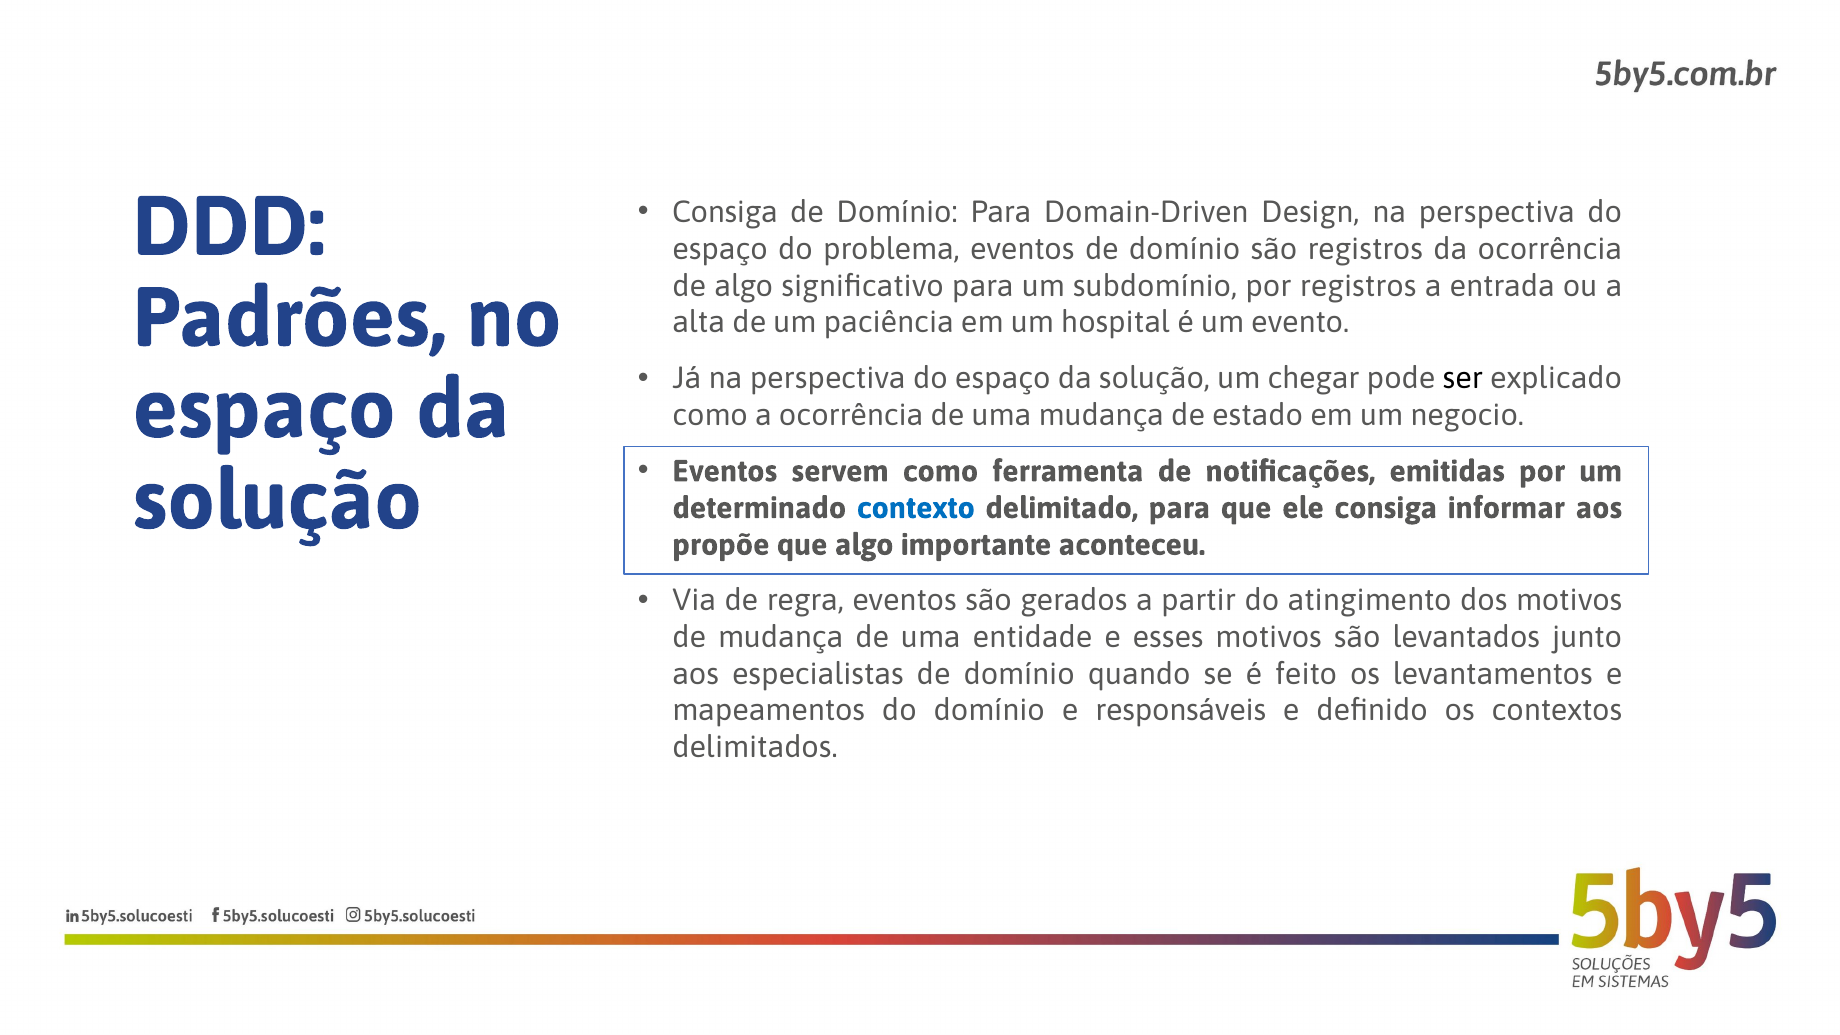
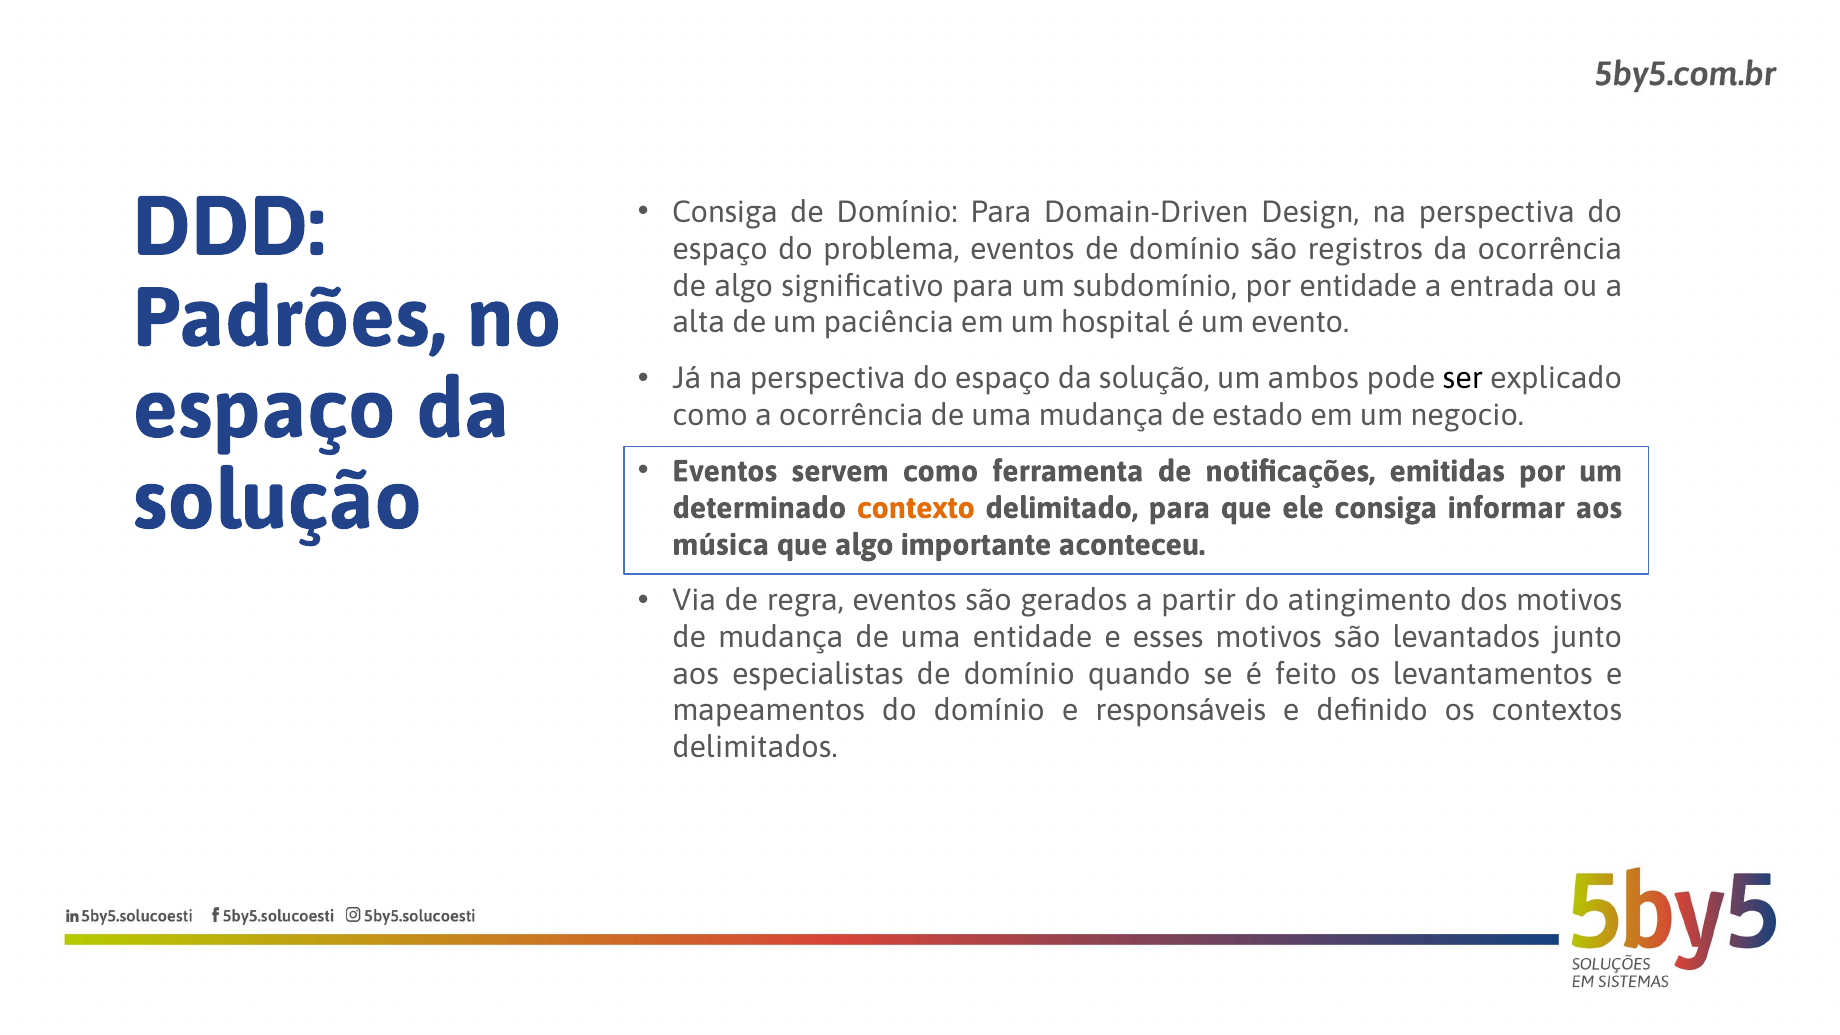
por registros: registros -> entidade (1358, 286)
chegar: chegar -> ambos (1313, 379)
contexto colour: blue -> orange (916, 508)
propõe: propõe -> música (721, 545)
